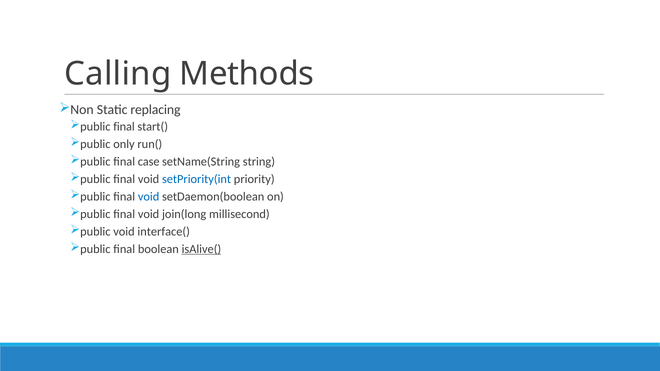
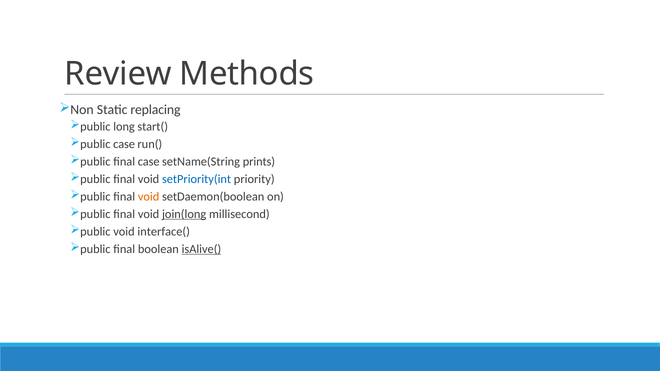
Calling: Calling -> Review (118, 74)
final: final -> long (124, 127)
only: only -> case (124, 144)
string: string -> prints (259, 162)
void colour: blue -> orange (149, 197)
join(long underline: none -> present (184, 214)
